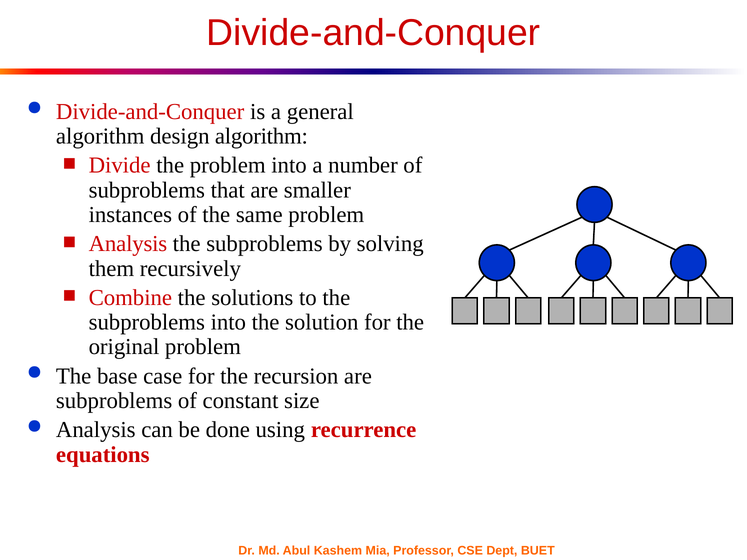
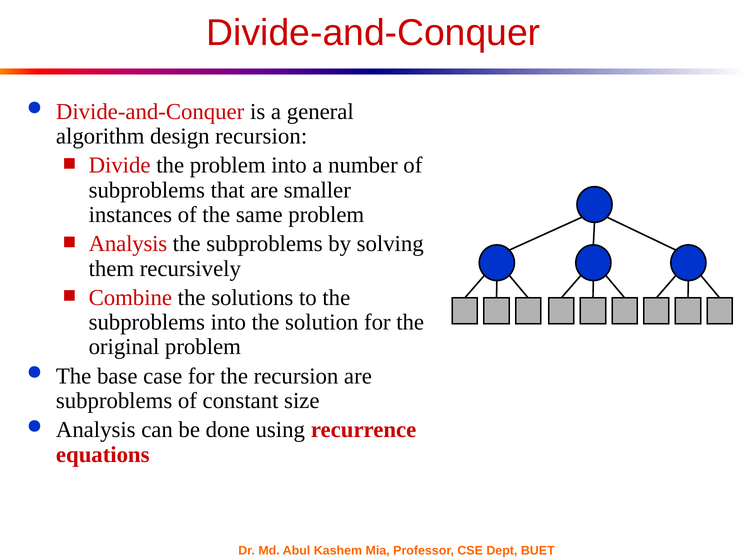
design algorithm: algorithm -> recursion (261, 136)
